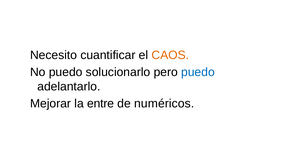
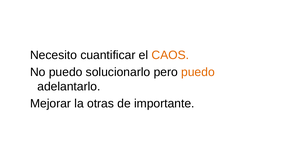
puedo colour: blue -> orange (198, 72)
entre: entre -> otras (101, 104)
numéricos: numéricos -> importante (164, 104)
